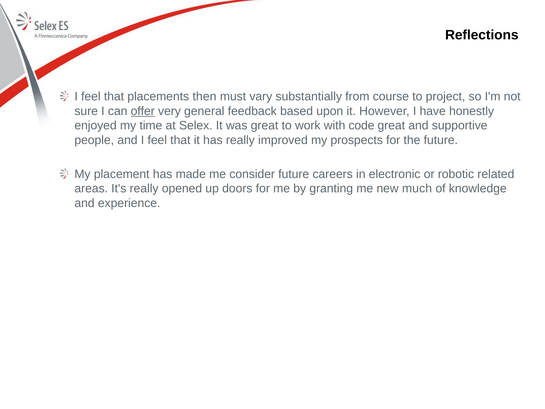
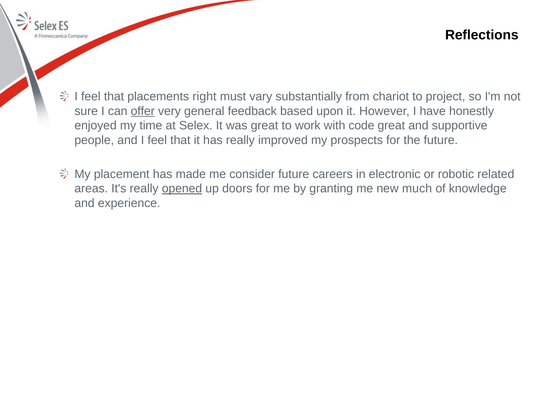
then: then -> right (204, 96)
course: course -> chariot (391, 96)
opened underline: none -> present (182, 188)
